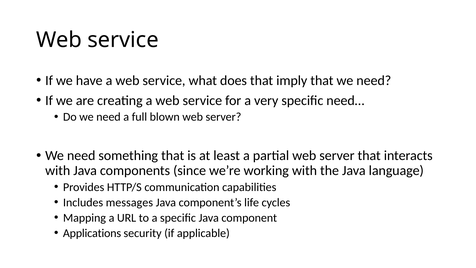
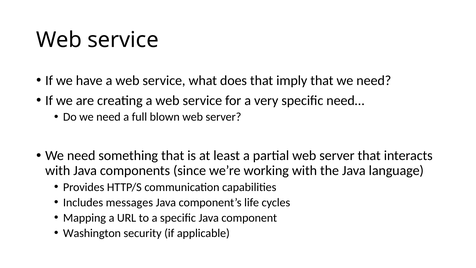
Applications: Applications -> Washington (92, 233)
